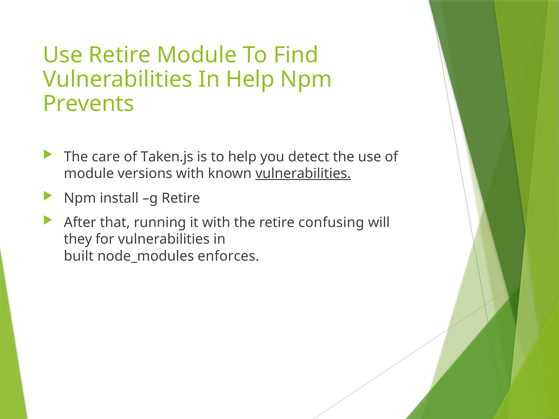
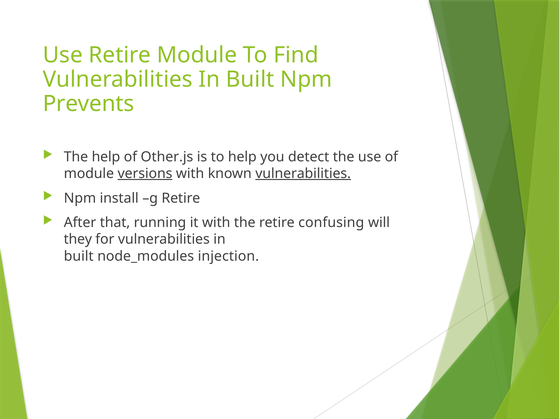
Help: Help -> Built (250, 79)
The care: care -> help (106, 157)
Taken.js: Taken.js -> Other.js (167, 157)
versions underline: none -> present (145, 174)
enforces: enforces -> injection (228, 256)
